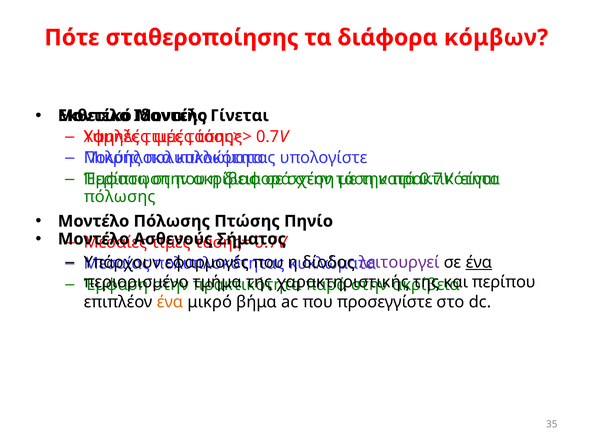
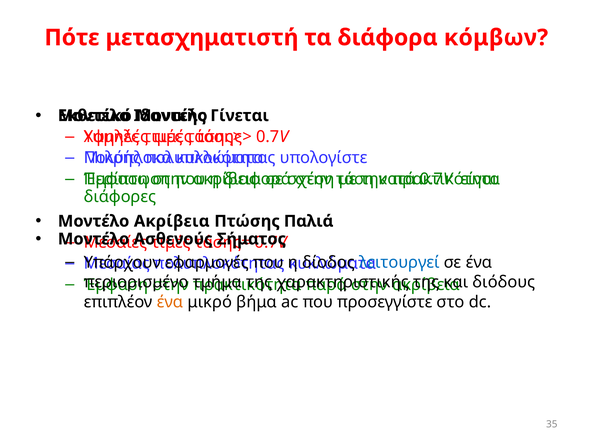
σταθεροποίησης: σταθεροποίησης -> μετασχηματιστή (202, 38)
πόλωσης: πόλωσης -> διάφορες (120, 197)
Μοντέλο Πόλωσης: Πόλωσης -> Ακρίβεια (172, 221)
Πηνίο: Πηνίο -> Παλιά (309, 221)
λειτουργεί colour: purple -> blue (399, 262)
ένα underline: present -> none (479, 262)
περίπου: περίπου -> διόδους (504, 282)
